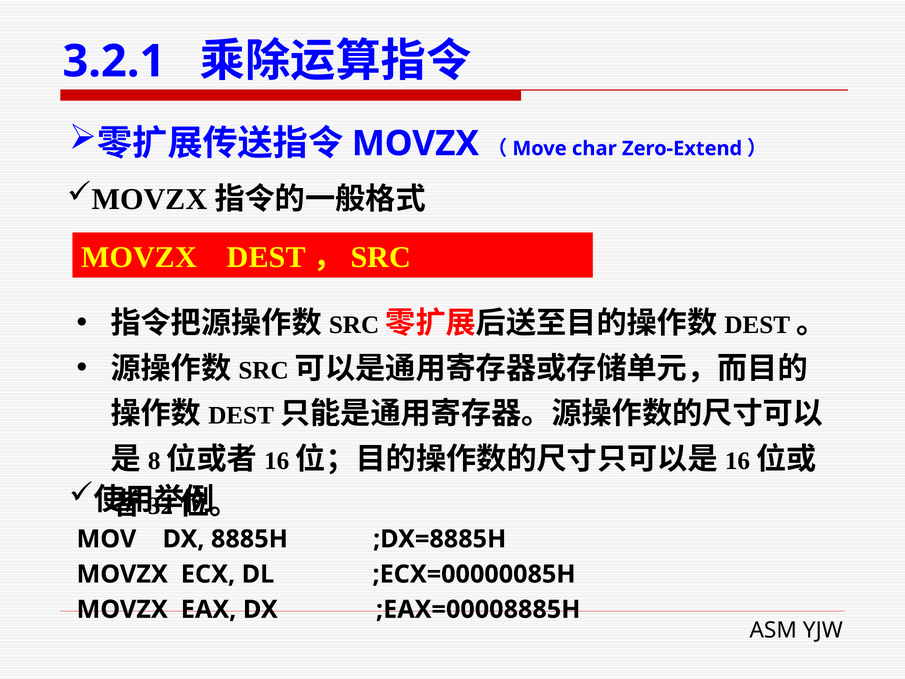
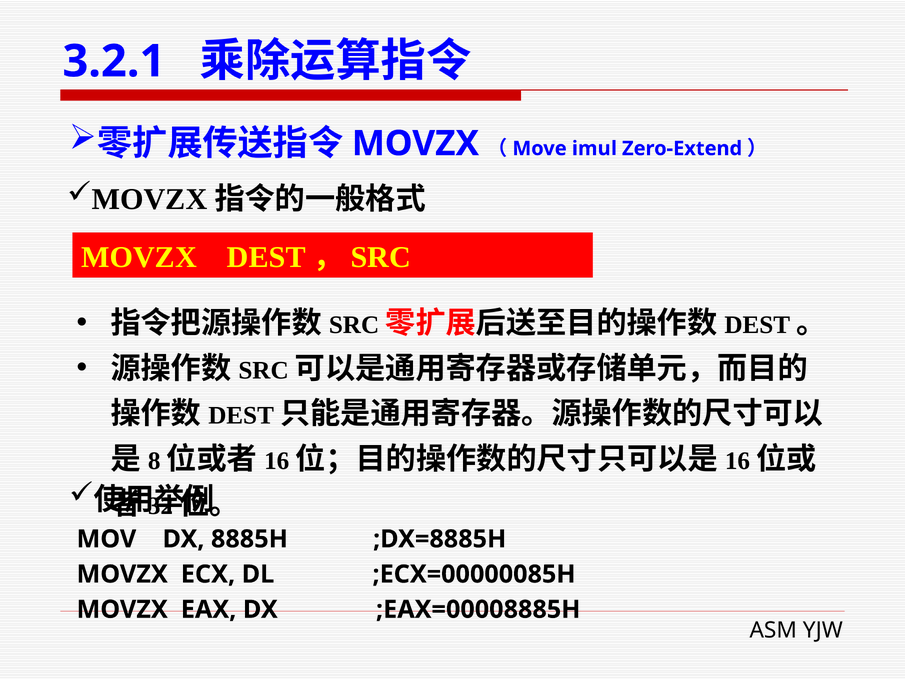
char: char -> imul (594, 148)
